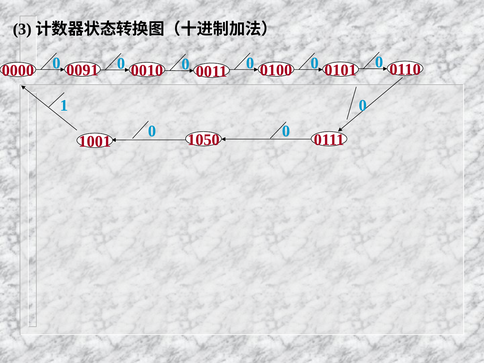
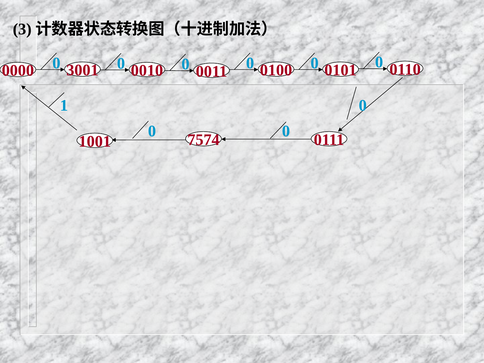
0091: 0091 -> 3001 (82, 70)
1050: 1050 -> 7574 (204, 140)
